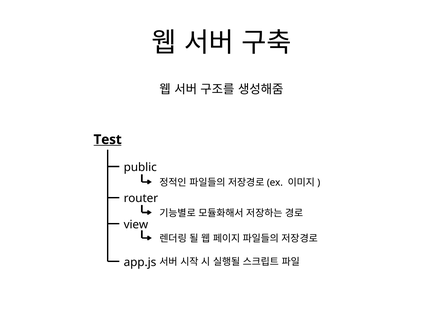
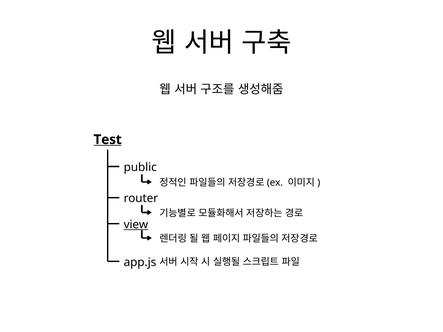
view underline: none -> present (136, 225)
